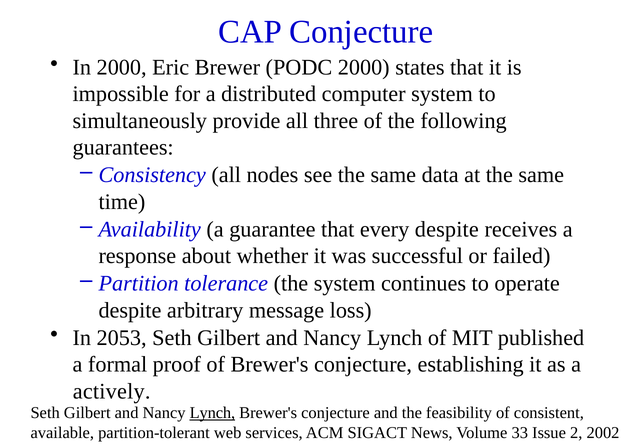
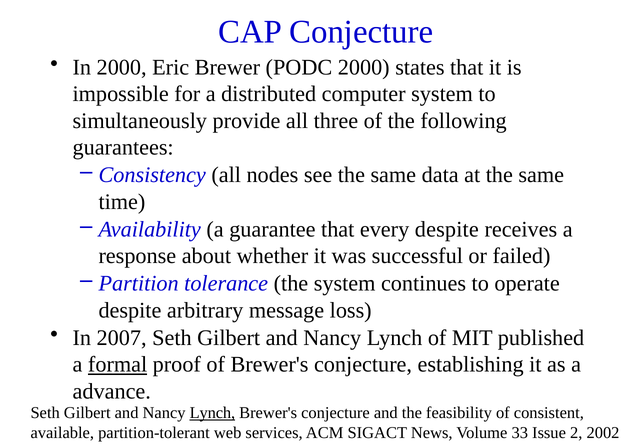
2053: 2053 -> 2007 (122, 337)
formal underline: none -> present (118, 364)
actively: actively -> advance (112, 391)
